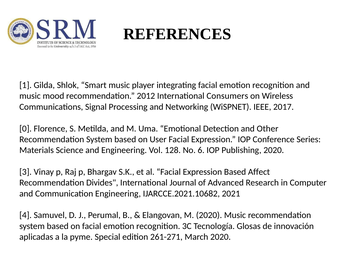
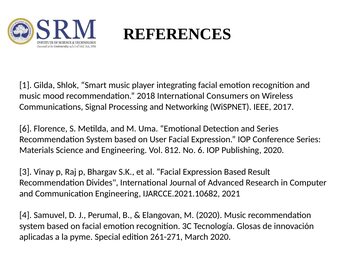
2012: 2012 -> 2018 (146, 96)
0: 0 -> 6 (26, 128)
and Other: Other -> Series (268, 128)
128: 128 -> 812 (173, 150)
Affect: Affect -> Result (259, 172)
